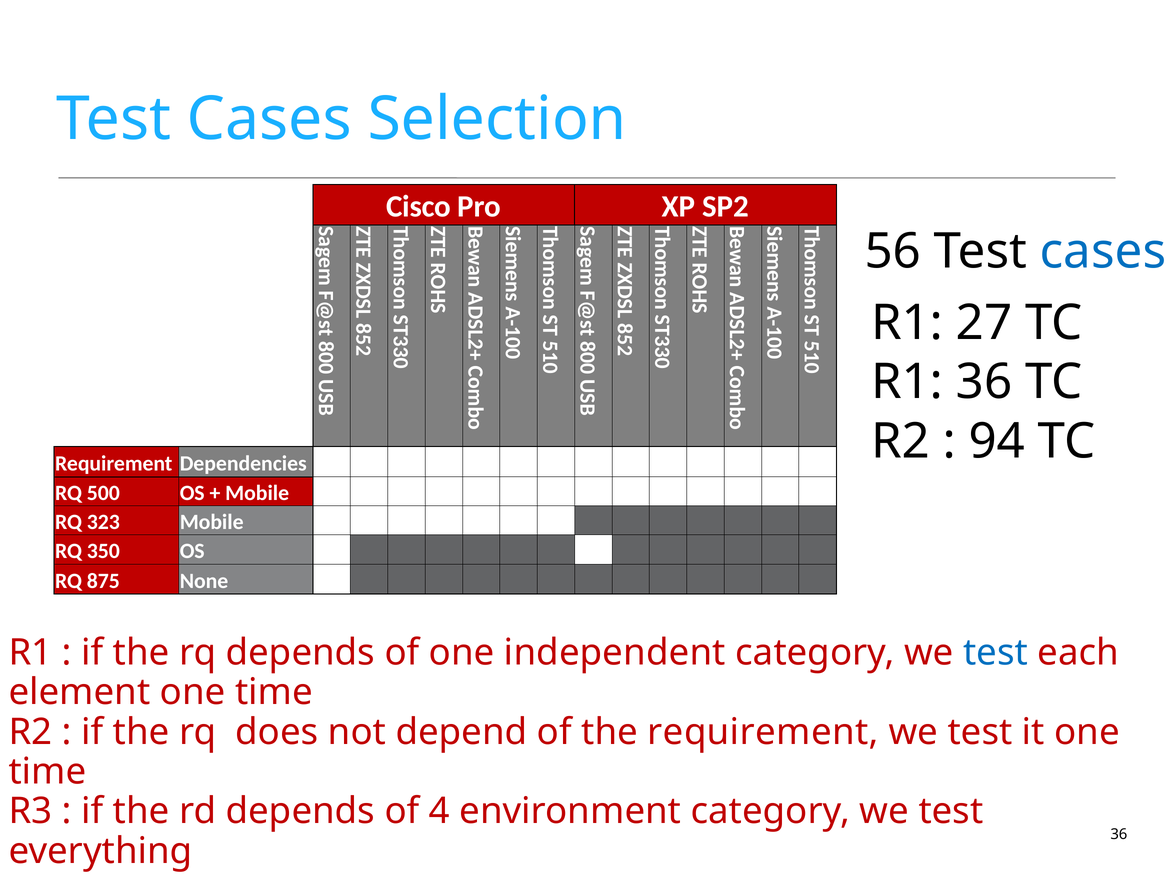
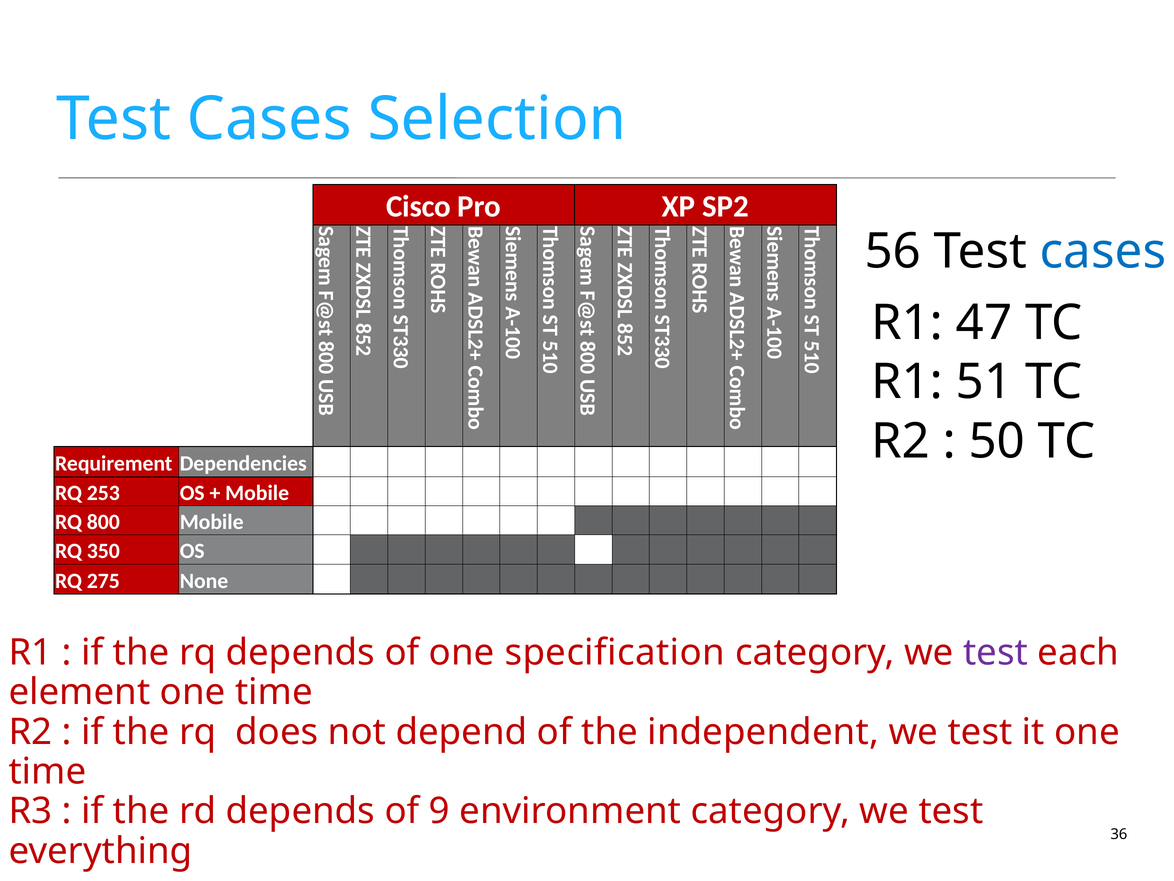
27: 27 -> 47 (984, 323)
R1 36: 36 -> 51 (984, 382)
94: 94 -> 50 (997, 441)
500: 500 -> 253 (103, 493)
323: 323 -> 800 (103, 522)
875: 875 -> 275 (103, 581)
independent: independent -> specification (615, 652)
test colour: blue -> purple (996, 652)
the requirement: requirement -> independent (763, 732)
4: 4 -> 9 (439, 811)
